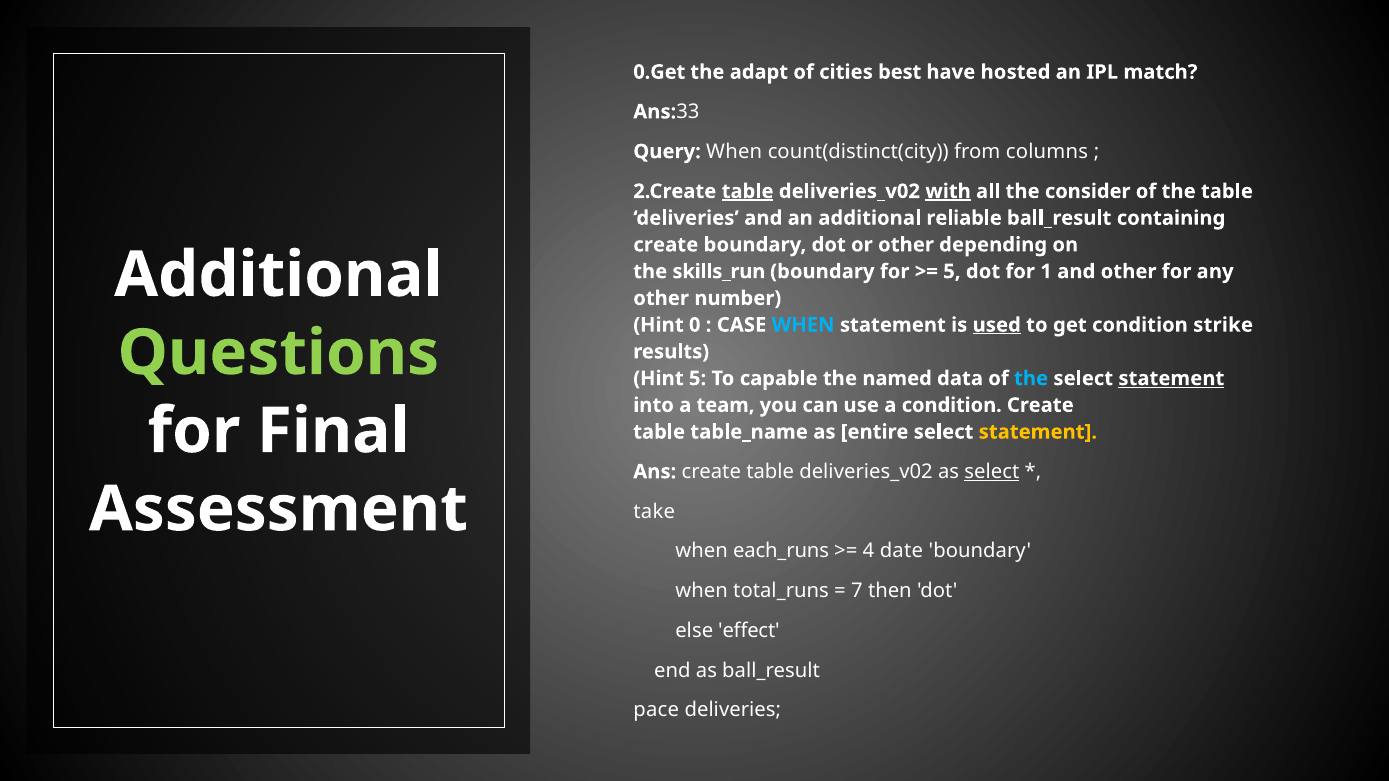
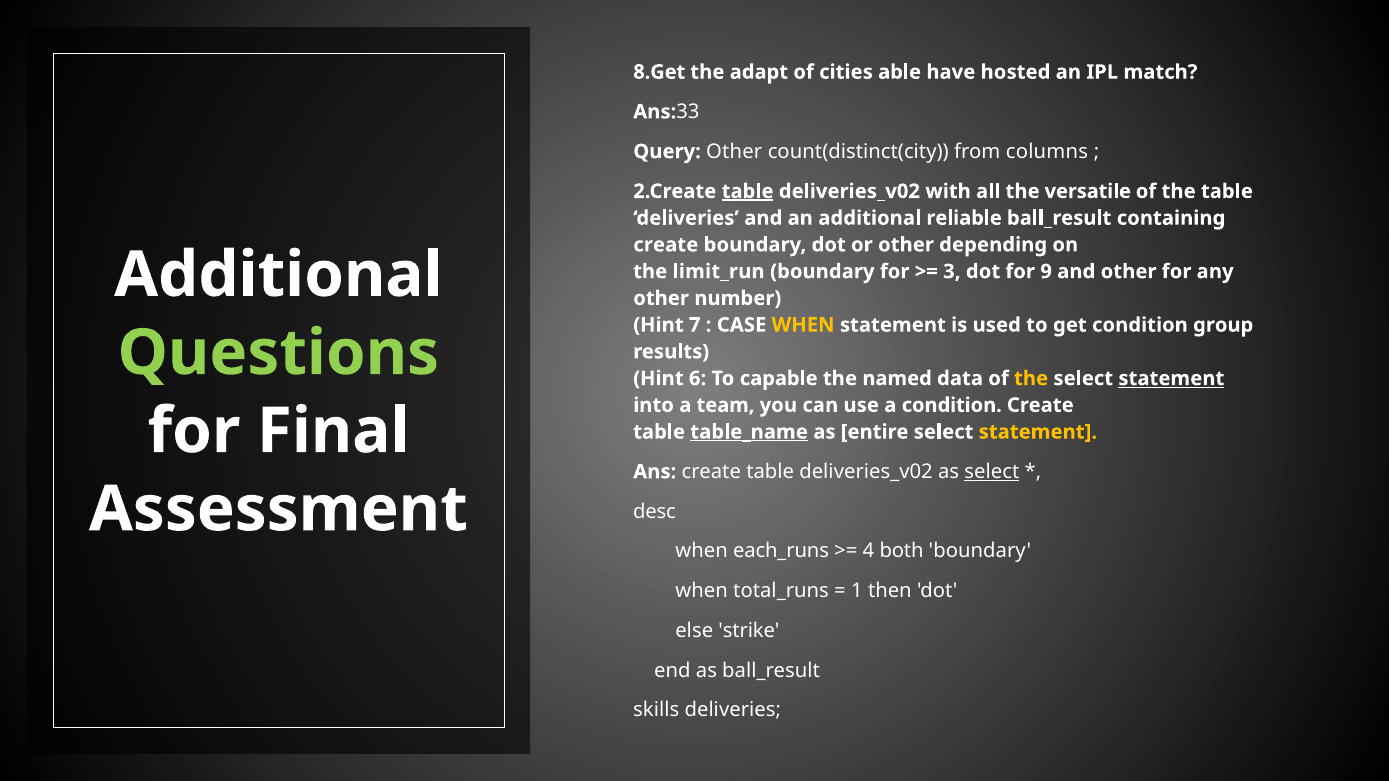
0.Get: 0.Get -> 8.Get (659, 72)
best: best -> able (900, 72)
Query When: When -> Other (734, 152)
with underline: present -> none (948, 191)
consider: consider -> versatile (1088, 191)
skills_run: skills_run -> limit_run (719, 272)
5: 5 -> 3 (952, 272)
1: 1 -> 9 (1046, 272)
0: 0 -> 7 (695, 325)
WHEN colour: light blue -> yellow (803, 325)
used underline: present -> none (997, 325)
strike: strike -> group (1223, 325)
Hint 5: 5 -> 6 (698, 379)
the colour: light blue -> yellow (1031, 379)
table_name underline: none -> present (749, 432)
take: take -> desc (654, 512)
date: date -> both (902, 551)
7: 7 -> 1 (857, 591)
effect: effect -> strike (749, 631)
pace: pace -> skills (656, 711)
